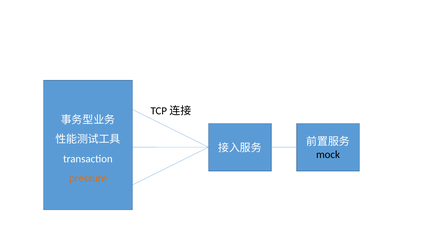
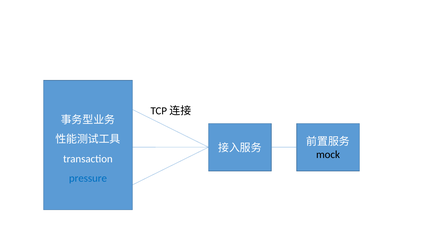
pressure colour: orange -> blue (88, 178)
